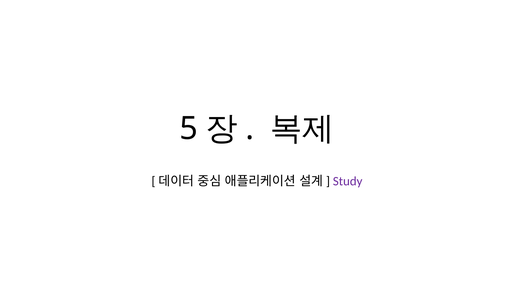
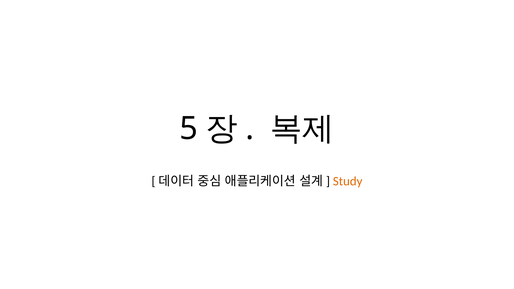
Study colour: purple -> orange (348, 181)
